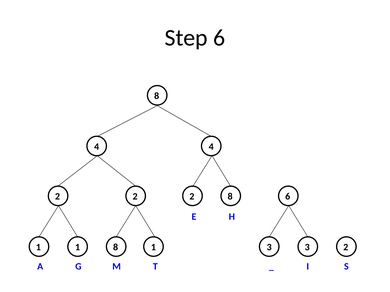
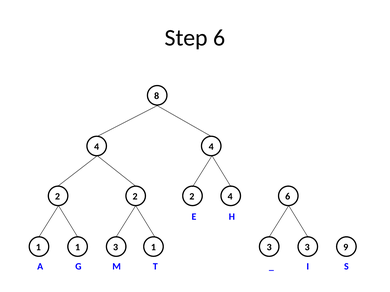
8: 8 -> 4 (230, 197)
1 8: 8 -> 3 (116, 248)
3 2: 2 -> 9 (346, 248)
